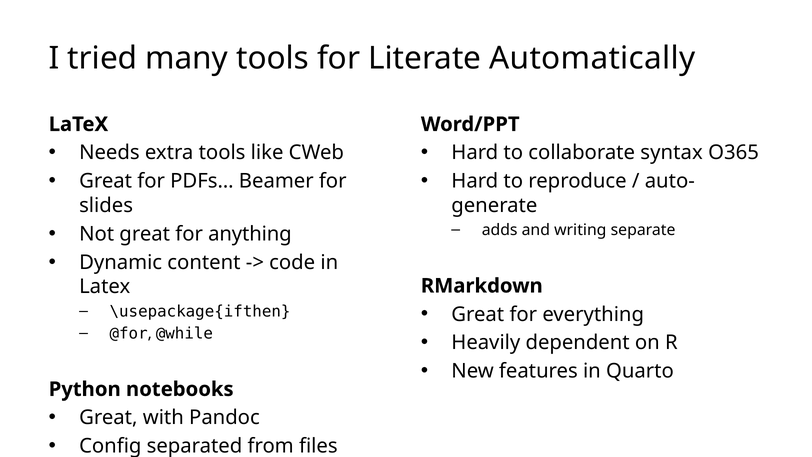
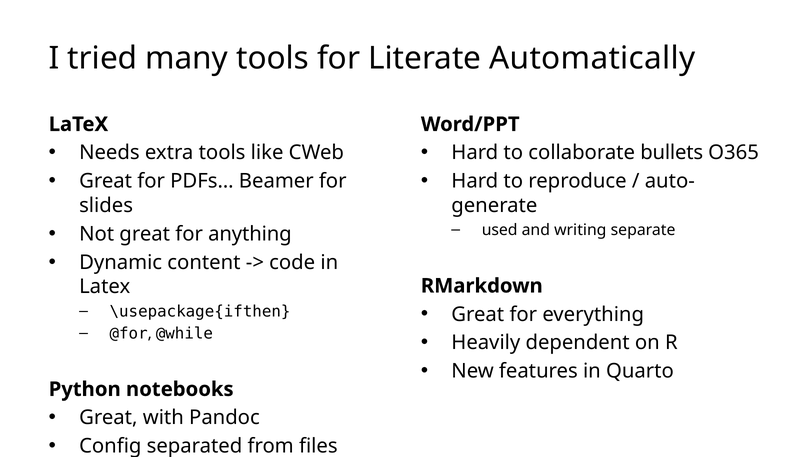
syntax: syntax -> bullets (672, 153)
adds: adds -> used (500, 230)
